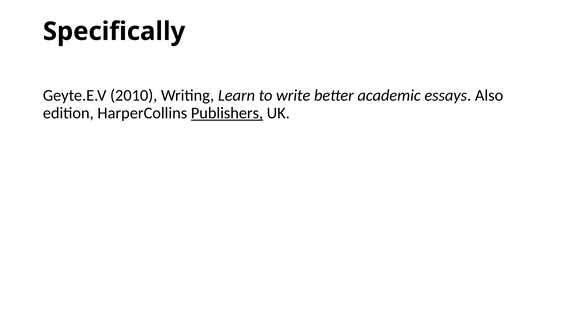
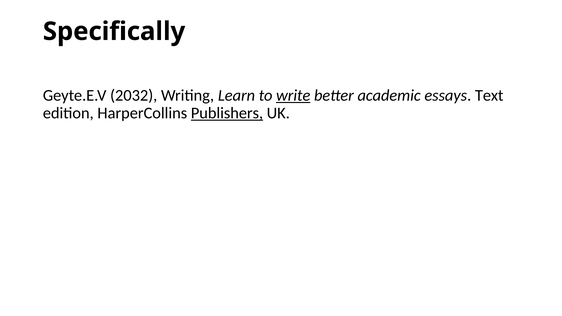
2010: 2010 -> 2032 (134, 96)
write underline: none -> present (293, 96)
Also: Also -> Text (489, 96)
